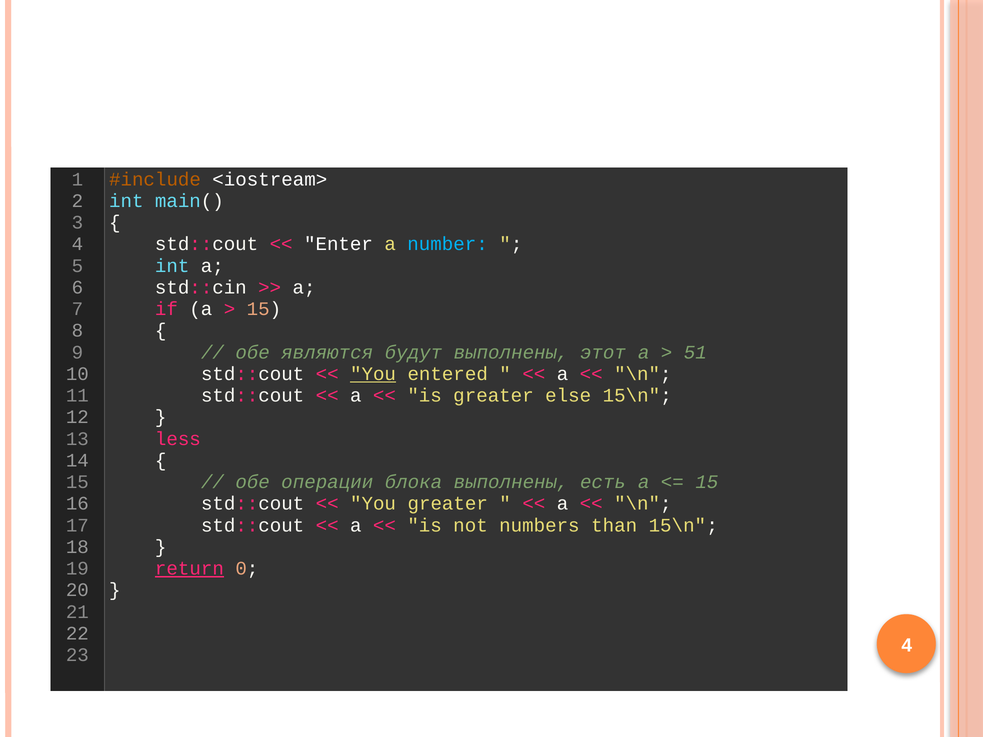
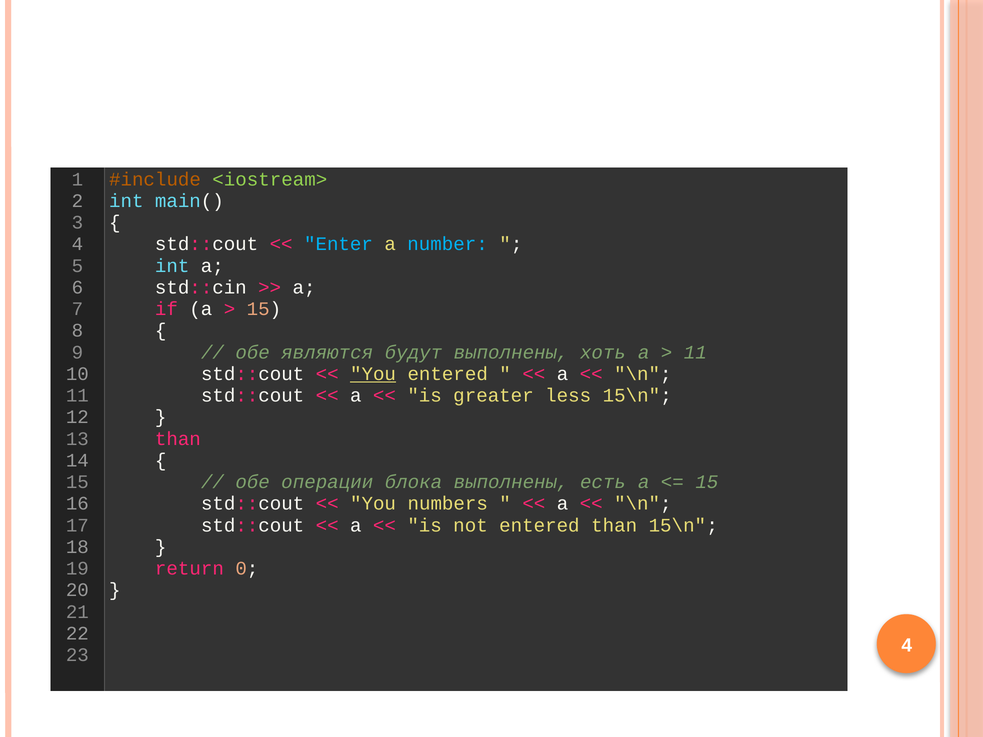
<iostream> colour: white -> light green (270, 179)
Enter colour: white -> light blue (338, 244)
этот: этот -> хоть (603, 352)
51: 51 -> 11 (695, 352)
else: else -> less (568, 396)
less: less -> than (178, 439)
You greater: greater -> numbers (448, 504)
not numbers: numbers -> entered (539, 525)
return underline: present -> none (189, 569)
